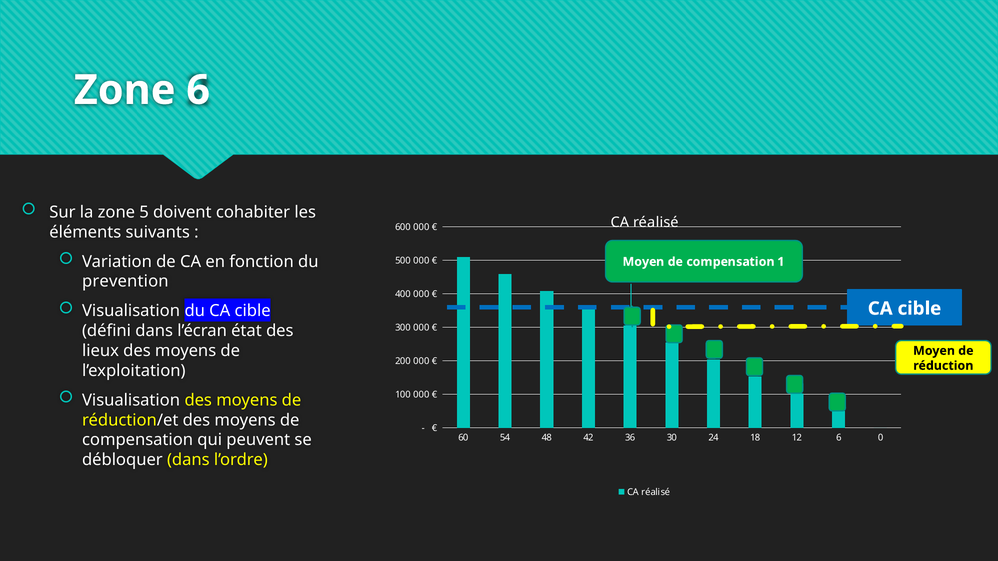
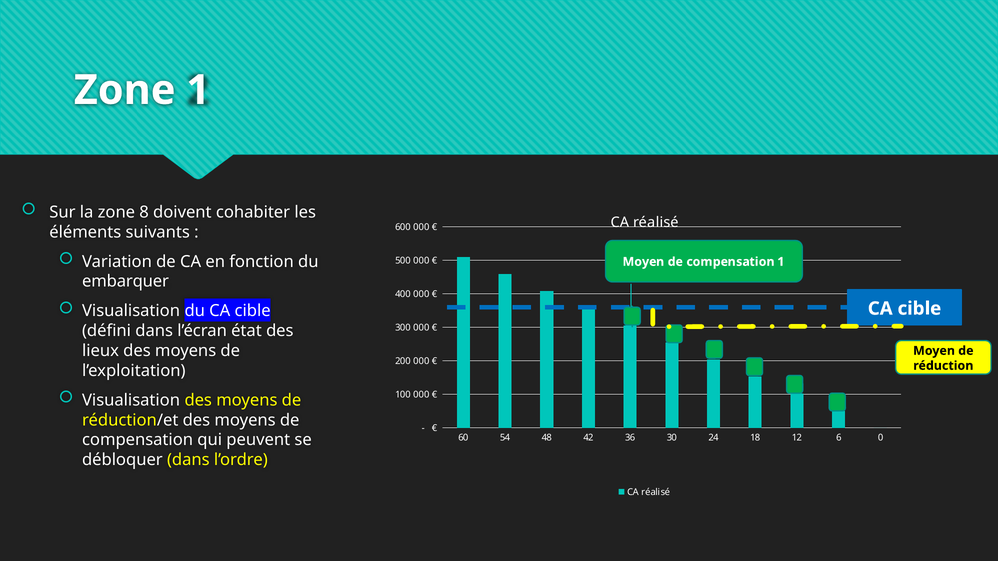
Zone 6: 6 -> 1 (198, 90)
5: 5 -> 8 (144, 212)
prevention: prevention -> embarquer (126, 282)
